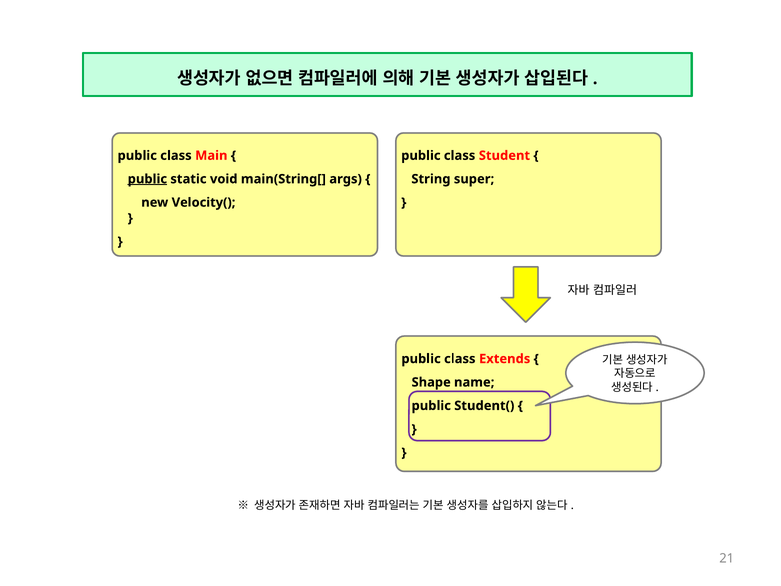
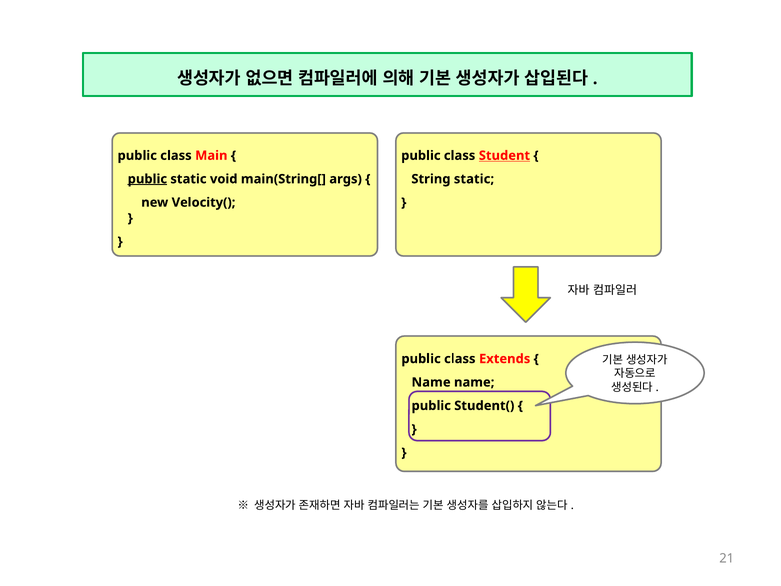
Student underline: none -> present (504, 156)
String super: super -> static (474, 179)
Shape: Shape -> Name (431, 382)
